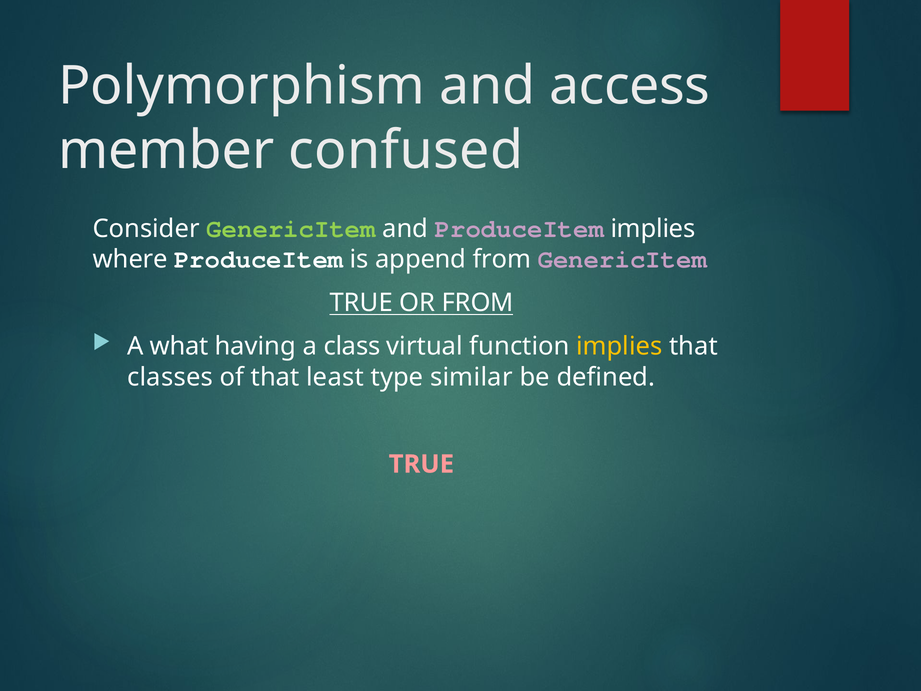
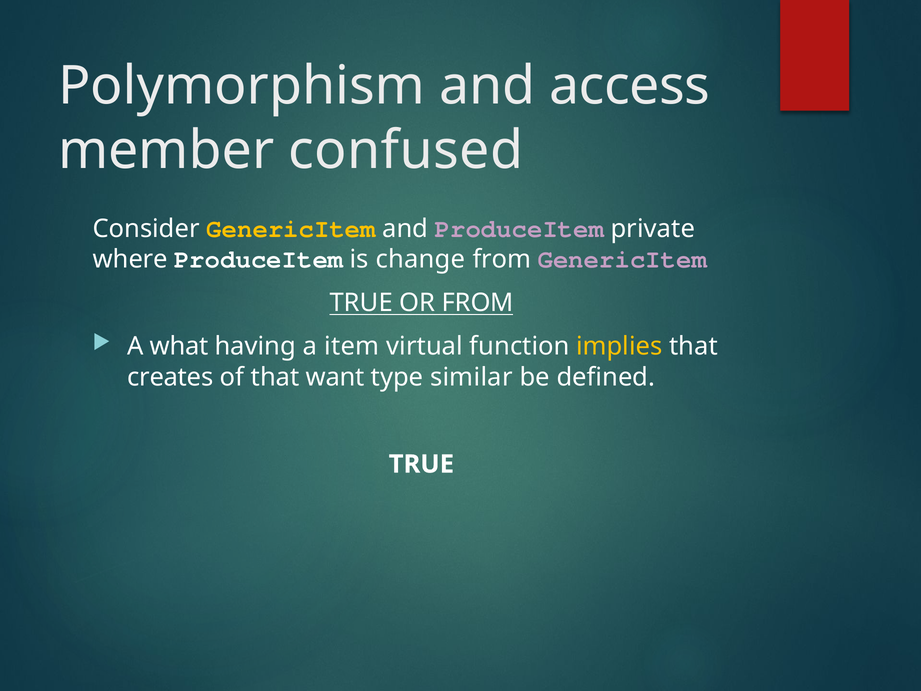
GenericItem colour: light green -> yellow (291, 229)
ProduceItem implies: implies -> private (653, 229)
append: append -> change (420, 259)
class: class -> item (352, 346)
classes: classes -> creates (170, 377)
least: least -> want (335, 377)
TRUE colour: pink -> white (421, 464)
